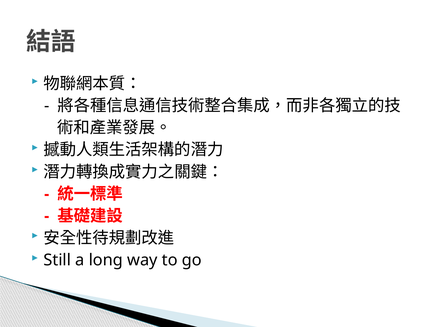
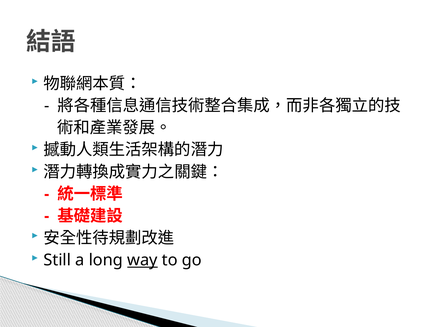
way underline: none -> present (142, 260)
